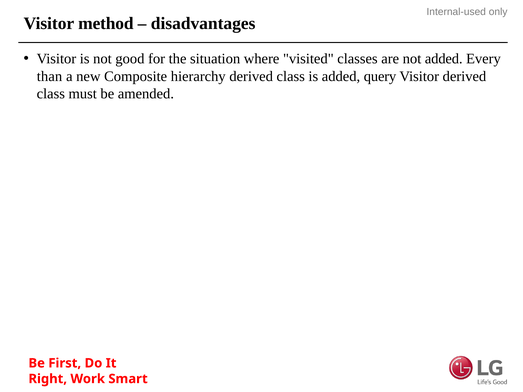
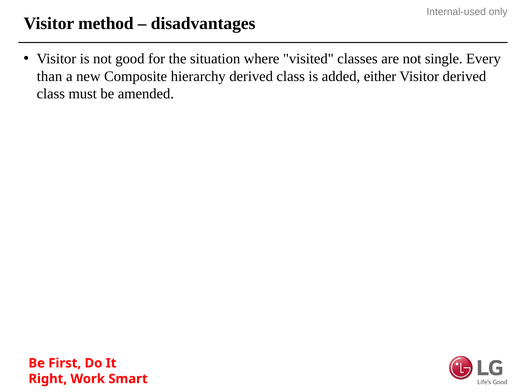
not added: added -> single (444, 59)
query: query -> either (380, 76)
